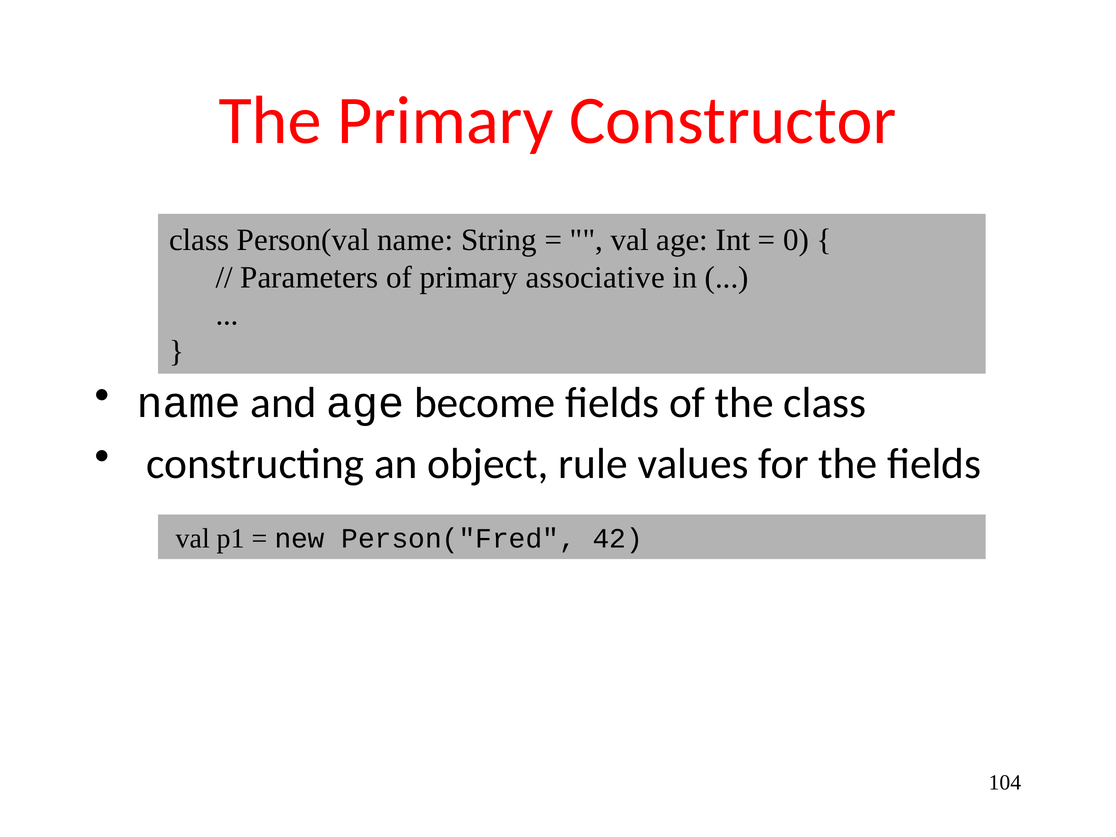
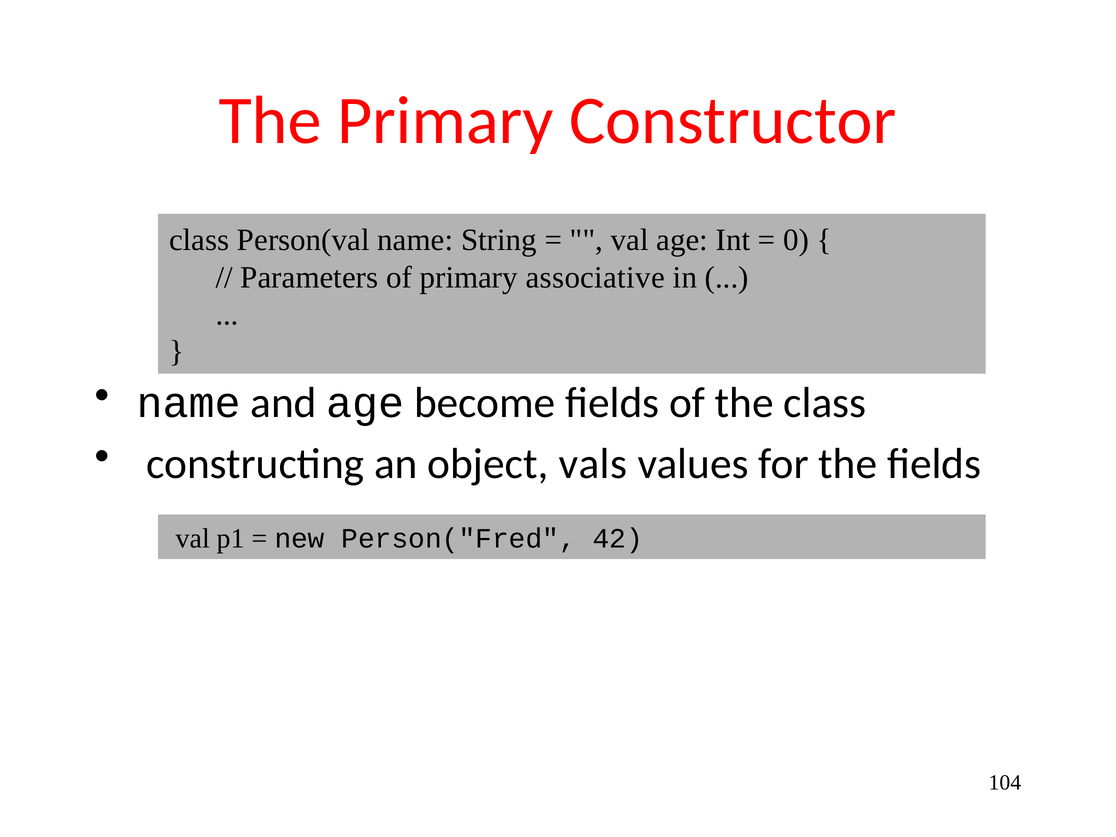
rule: rule -> vals (593, 464)
